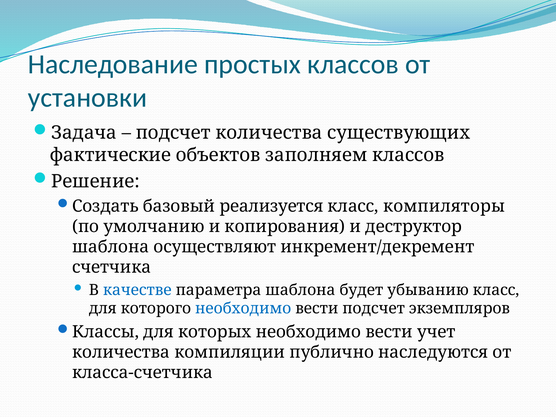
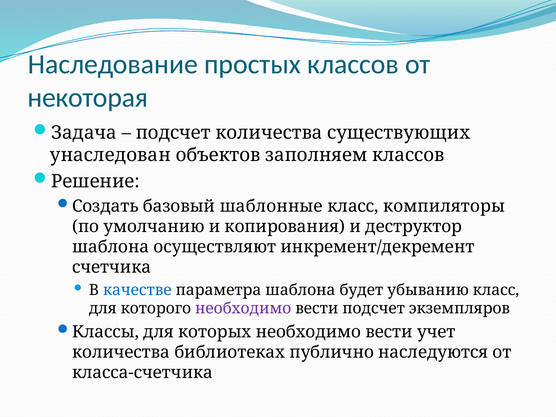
установки: установки -> некоторая (88, 98)
фактические: фактические -> унаследован (110, 155)
реализуется: реализуется -> шаблонные (271, 206)
необходимо colour: blue -> purple (243, 308)
компиляции: компиляции -> библиотеках (230, 352)
